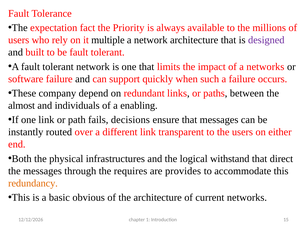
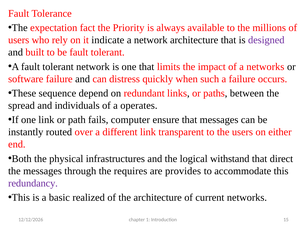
multiple: multiple -> indicate (108, 40)
support: support -> distress (125, 79)
company: company -> sequence (57, 93)
almost: almost -> spread (22, 106)
enabling: enabling -> operates (139, 106)
decisions: decisions -> computer (130, 120)
redundancy colour: orange -> purple (33, 183)
obvious: obvious -> realized (89, 198)
